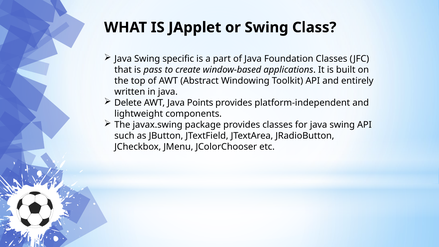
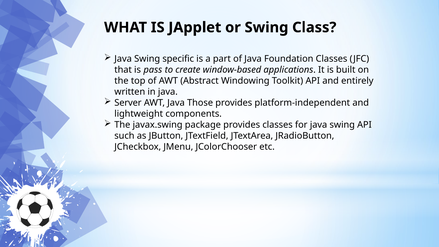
Delete: Delete -> Server (128, 103)
Points: Points -> Those (200, 103)
